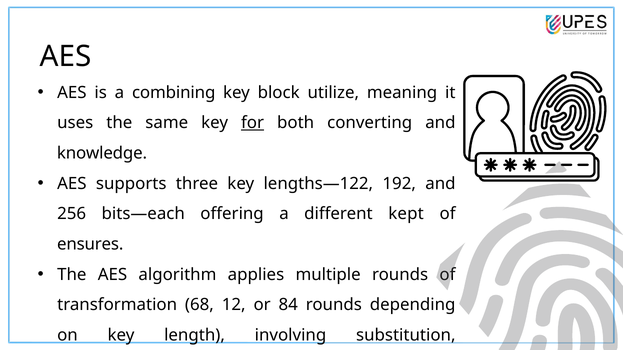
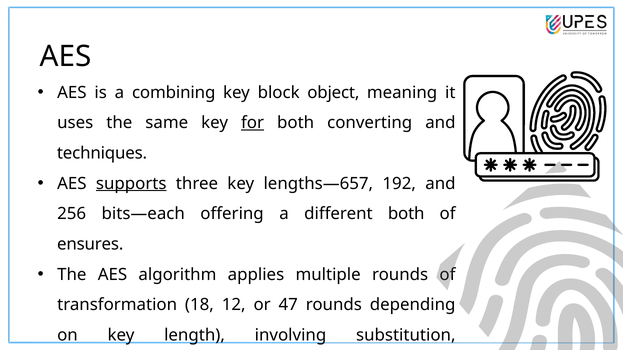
utilize: utilize -> object (333, 93)
knowledge: knowledge -> techniques (102, 153)
supports underline: none -> present (131, 184)
lengths—122: lengths—122 -> lengths—657 (318, 184)
different kept: kept -> both (406, 214)
68: 68 -> 18 (199, 305)
84: 84 -> 47 (288, 305)
